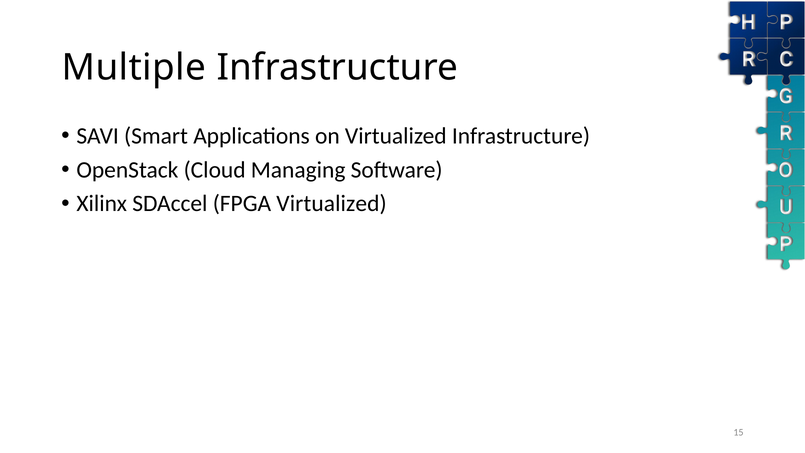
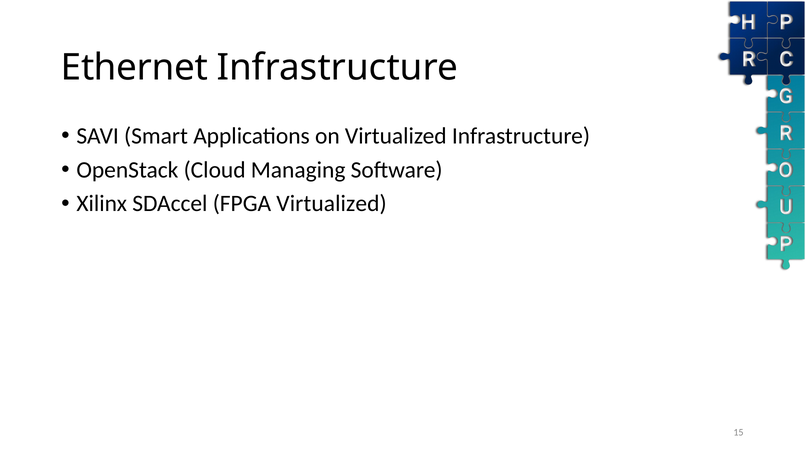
Multiple: Multiple -> Ethernet (134, 68)
